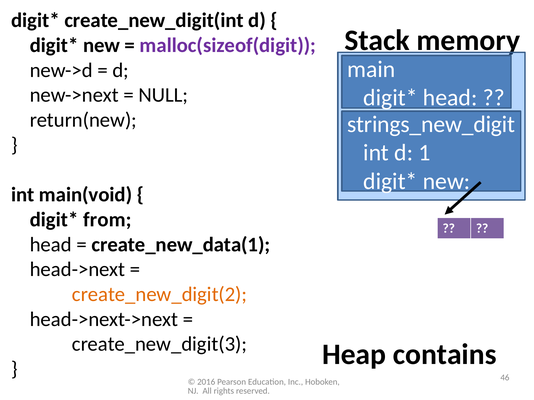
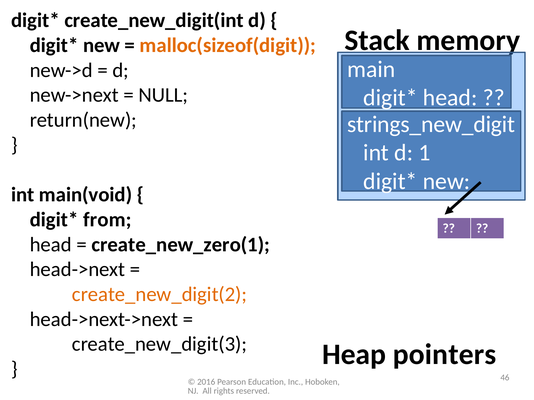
malloc(sizeof(digit colour: purple -> orange (228, 45)
create_new_data(1: create_new_data(1 -> create_new_zero(1 (181, 245)
contains: contains -> pointers (445, 355)
